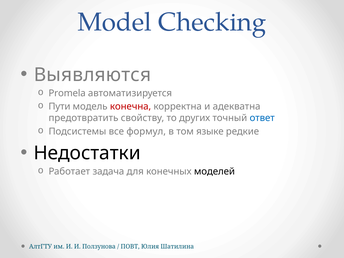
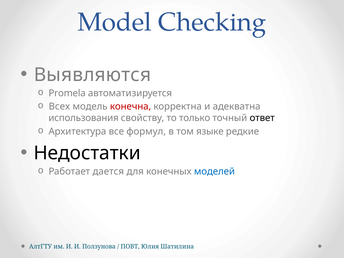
Пути: Пути -> Всех (59, 107)
предотвратить: предотвратить -> использования (84, 118)
других: других -> только (195, 118)
ответ colour: blue -> black (262, 118)
Подсистемы: Подсистемы -> Архитектура (77, 131)
задача: задача -> дается (108, 172)
моделей colour: black -> blue (214, 172)
